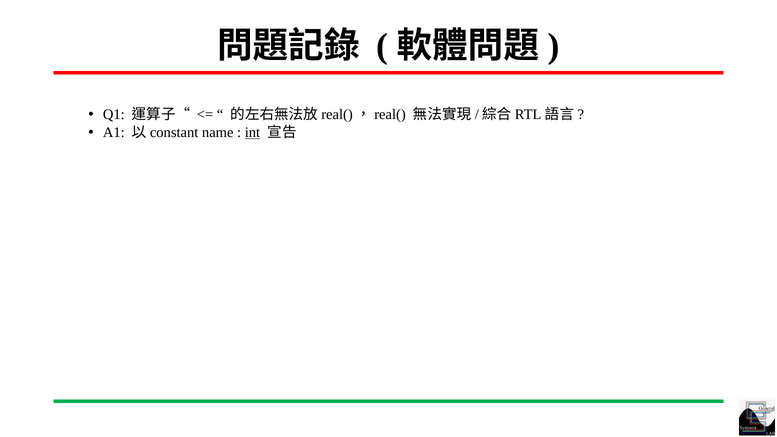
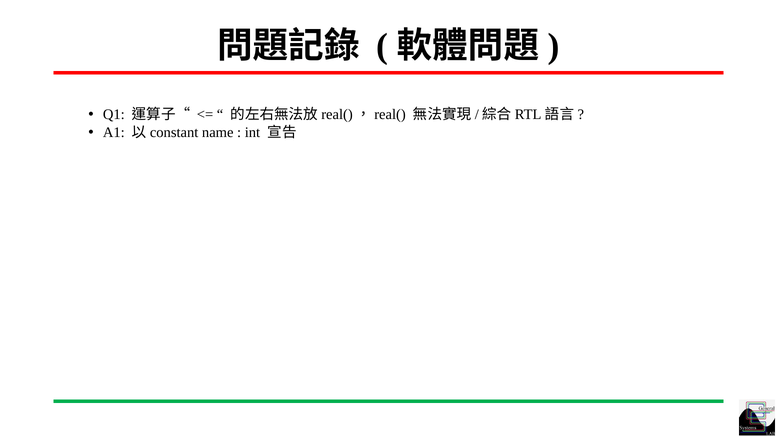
int underline: present -> none (252, 132)
